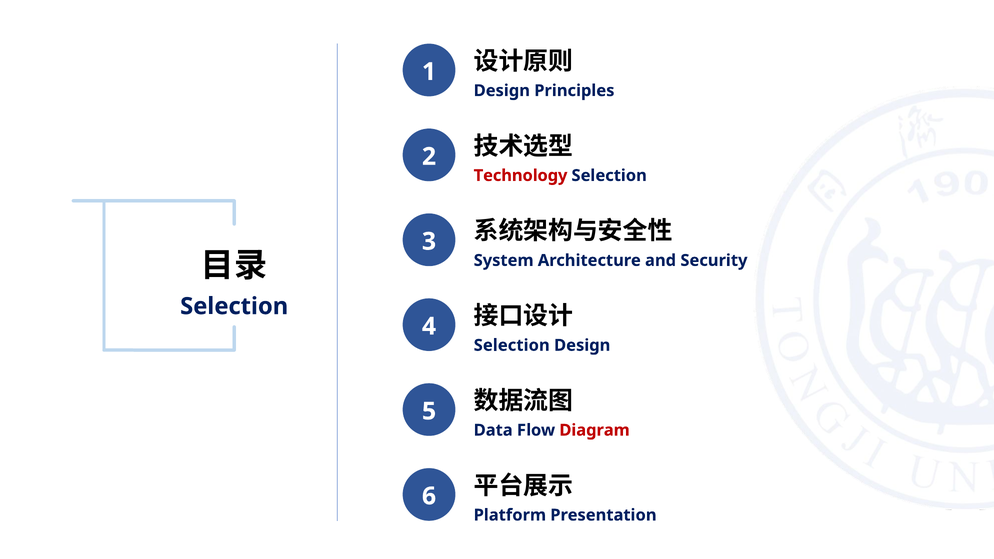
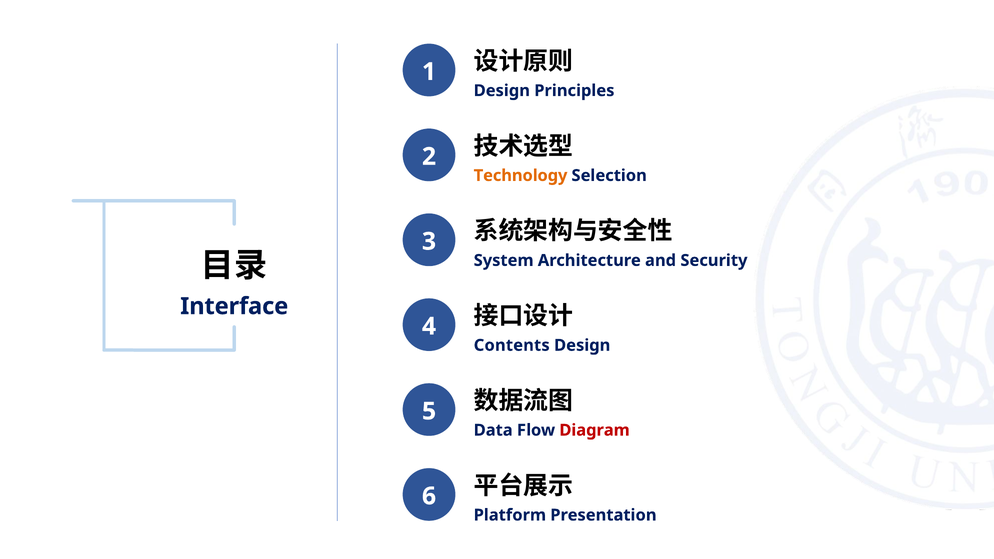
Technology colour: red -> orange (521, 176)
Selection: Selection -> Interface (234, 306)
Selection: Selection -> Contents (512, 345)
